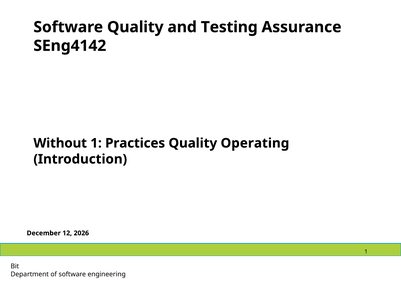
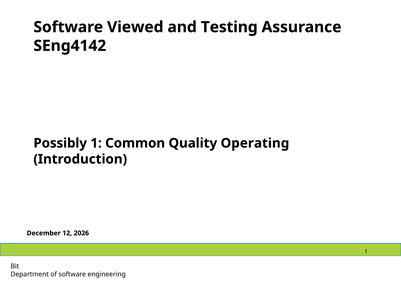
Software Quality: Quality -> Viewed (135, 27)
Without: Without -> Possibly (60, 144)
Practices: Practices -> Common (135, 144)
